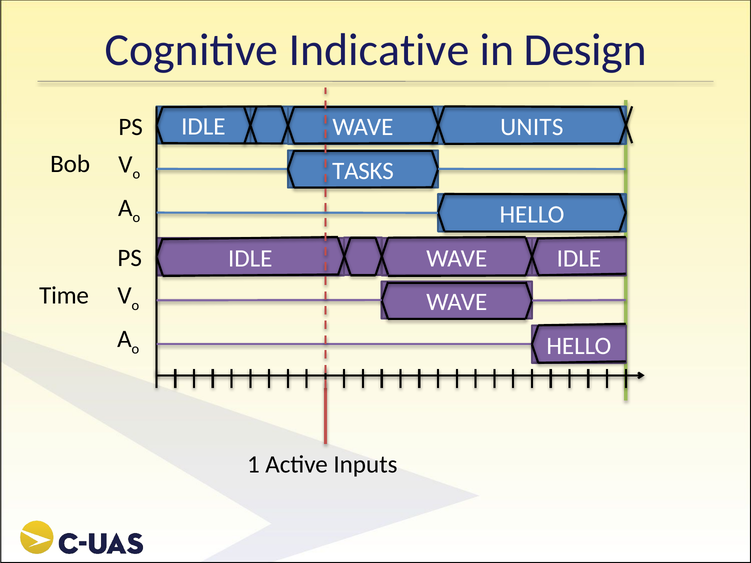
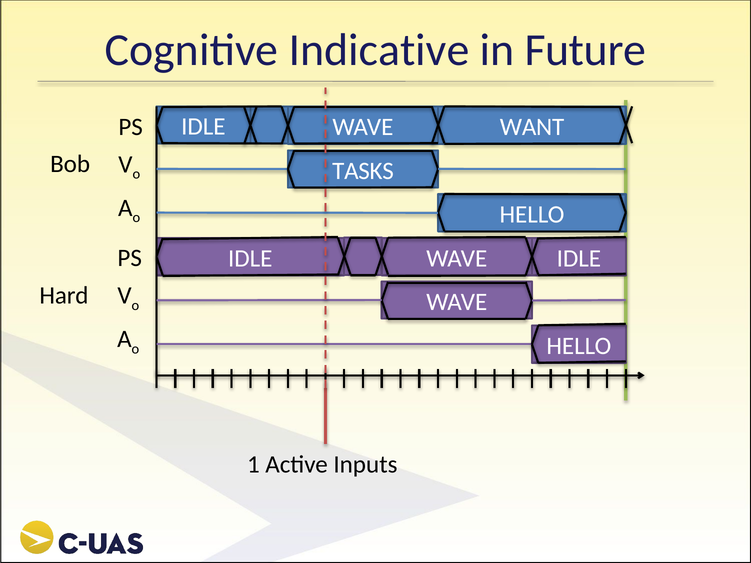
Design: Design -> Future (585, 50)
UNITS: UNITS -> WANT (532, 127)
Time: Time -> Hard (64, 295)
